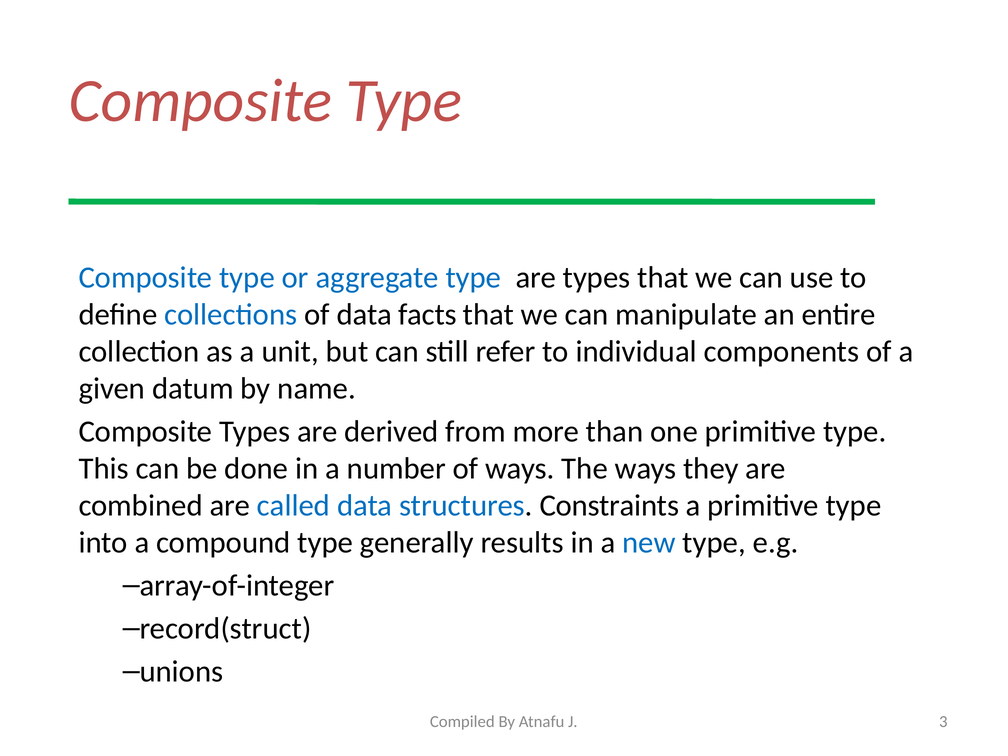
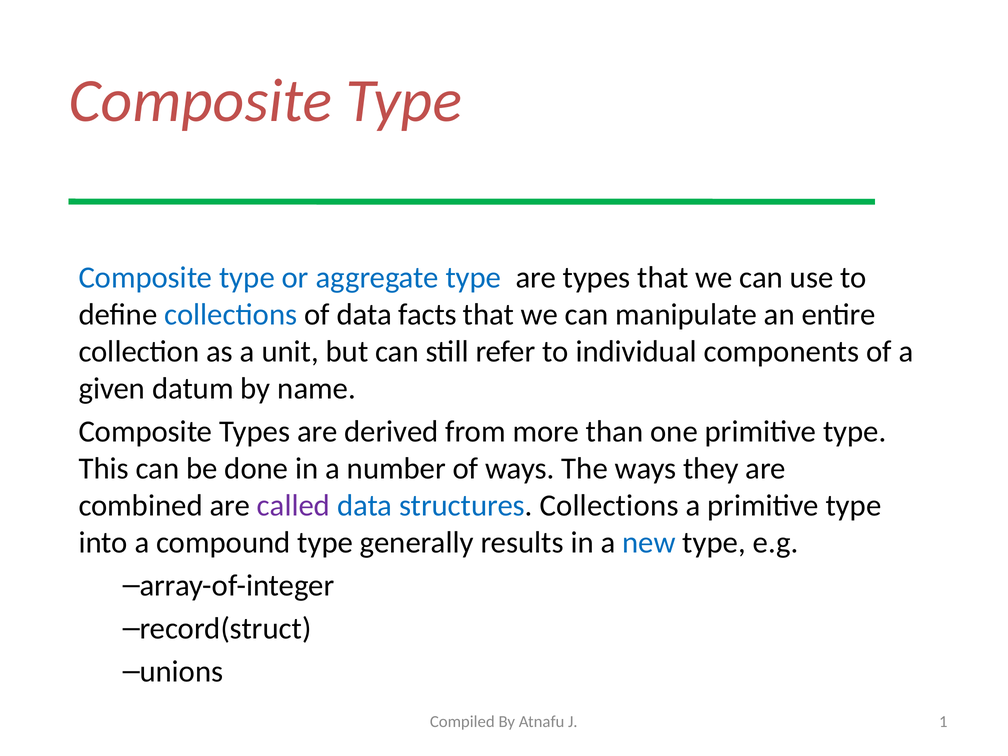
called colour: blue -> purple (293, 506)
structures Constraints: Constraints -> Collections (609, 506)
3: 3 -> 1 (943, 722)
